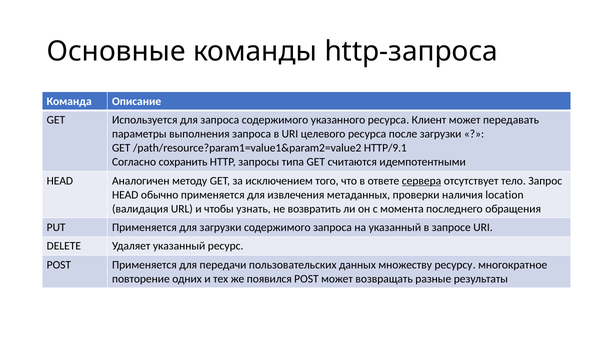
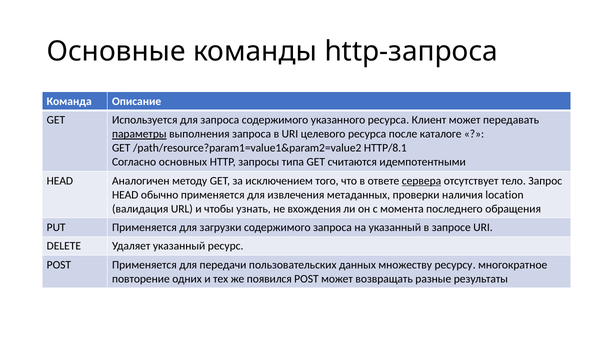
параметры underline: none -> present (139, 134)
после загрузки: загрузки -> каталоге (441, 134)
HTTP/9.1: HTTP/9.1 -> HTTP/8.1 (385, 148)
сохранить: сохранить -> основных (183, 162)
возвратить: возвратить -> вхождения (314, 209)
